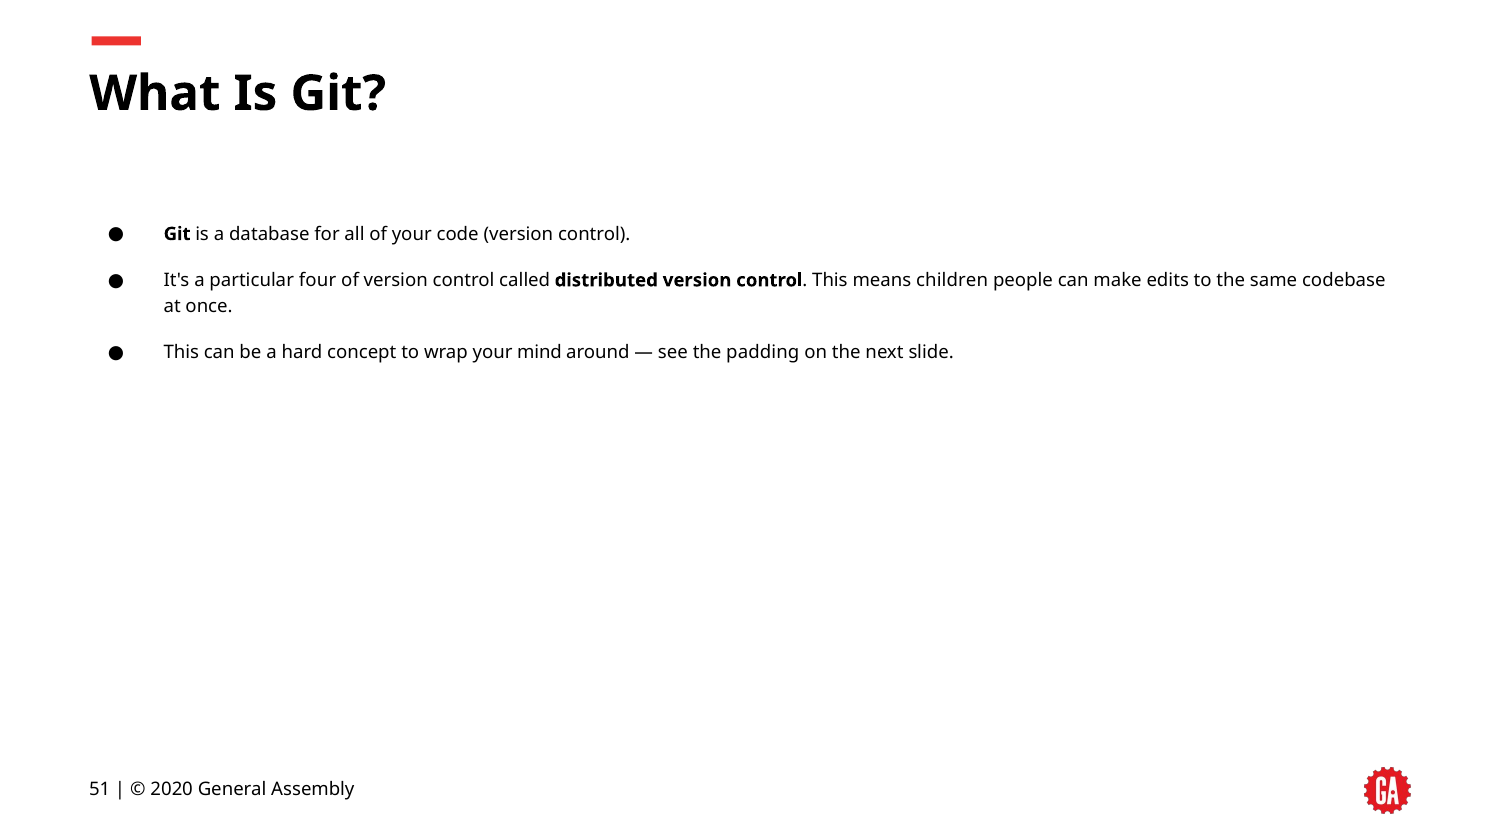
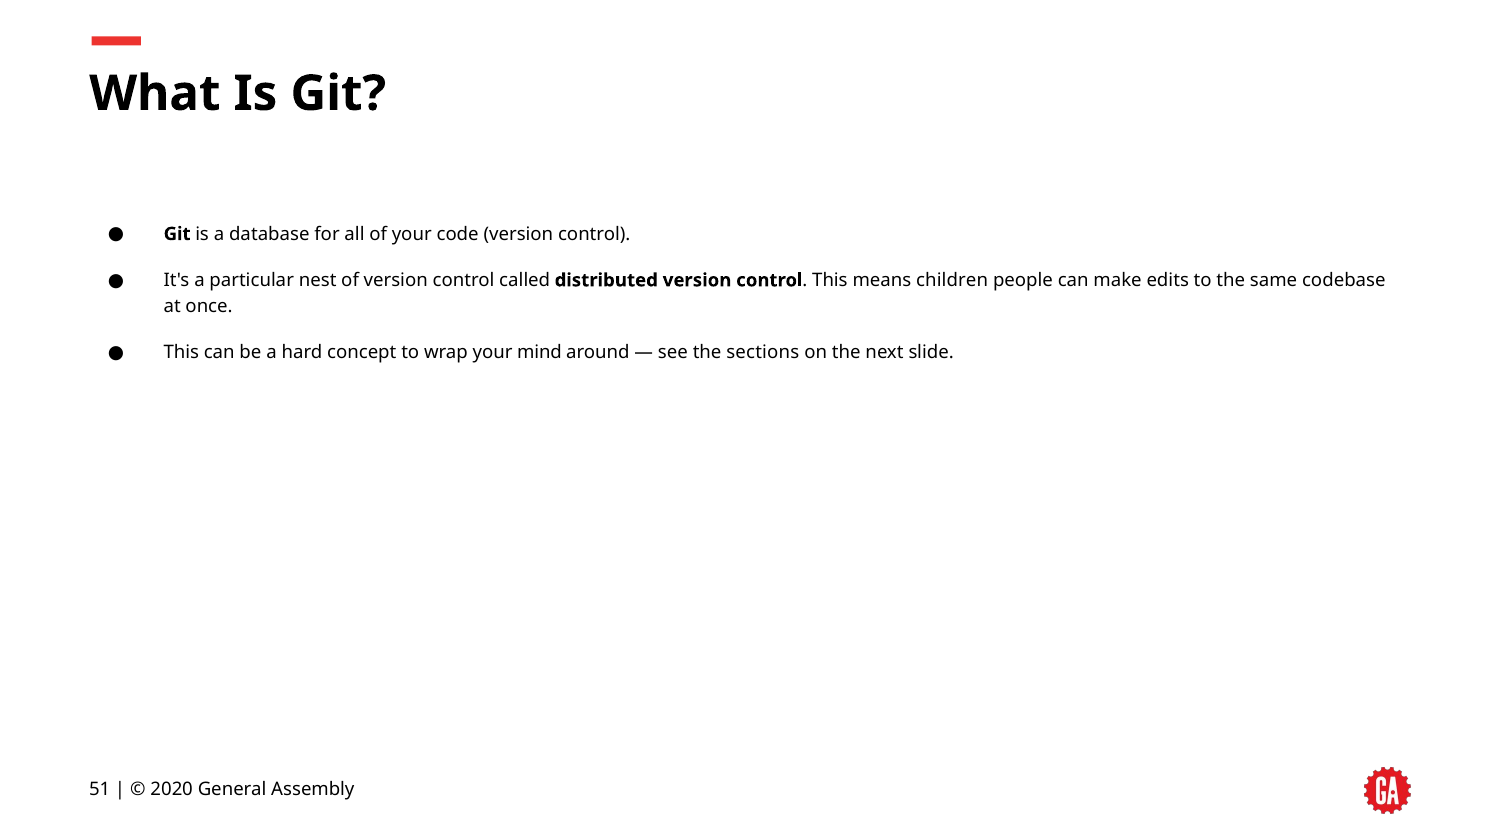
four: four -> nest (318, 280)
padding: padding -> sections (763, 352)
